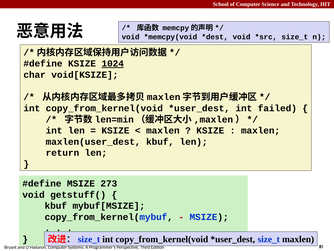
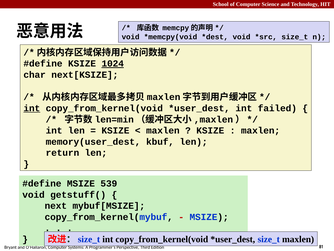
void[KSIZE: void[KSIZE -> next[KSIZE (85, 75)
int underline: none -> present (32, 108)
maxlen(user_dest: maxlen(user_dest -> memory(user_dest (93, 141)
273: 273 -> 539 (109, 183)
kbuf: kbuf -> next (56, 205)
